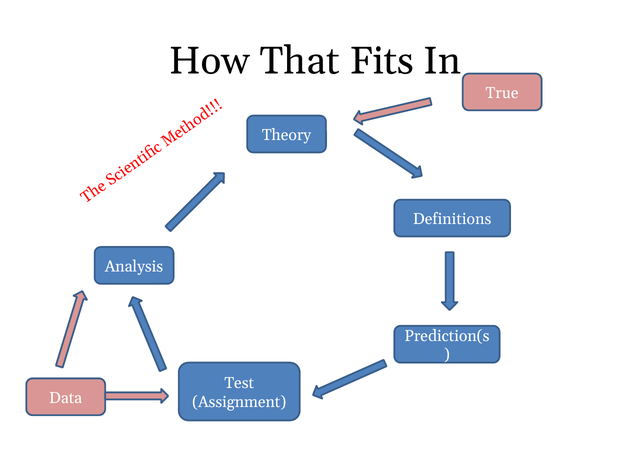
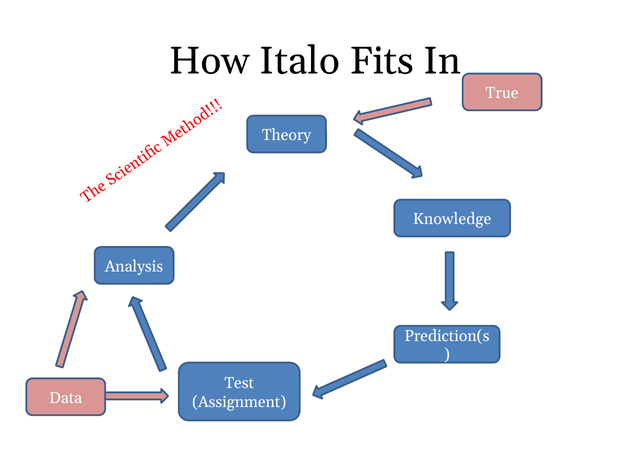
That: That -> Italo (300, 61)
Definitions: Definitions -> Knowledge (452, 219)
